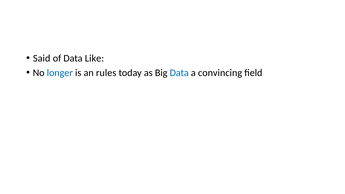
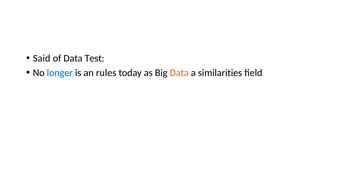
Like: Like -> Test (95, 58)
Data colour: blue -> orange (179, 73)
convincing: convincing -> similarities (220, 73)
